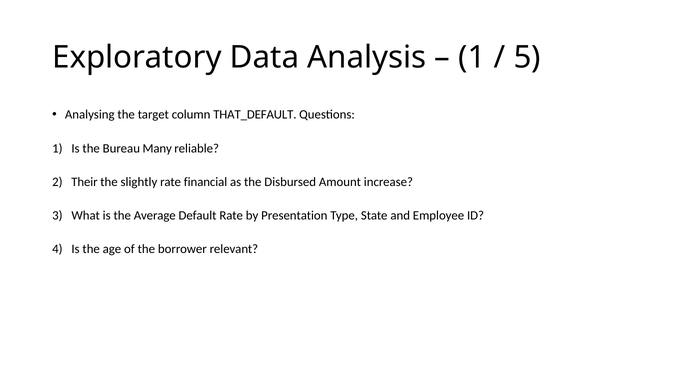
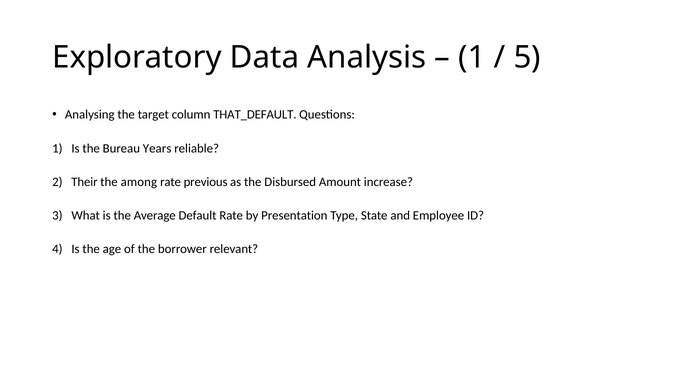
Many: Many -> Years (157, 148)
slightly: slightly -> among (139, 182)
financial: financial -> previous (206, 182)
